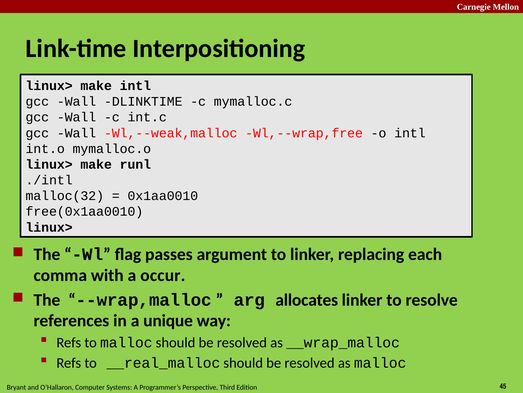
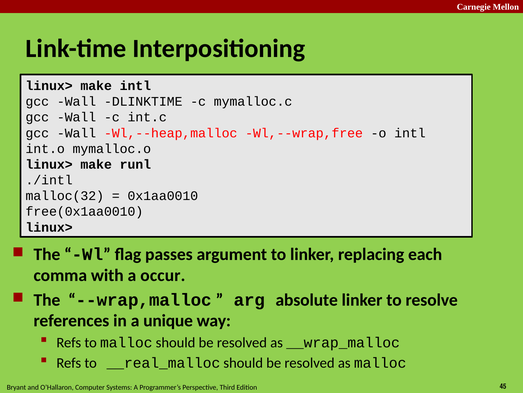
Wl,--weak,malloc: Wl,--weak,malloc -> Wl,--heap,malloc (171, 133)
allocates: allocates -> absolute (307, 299)
